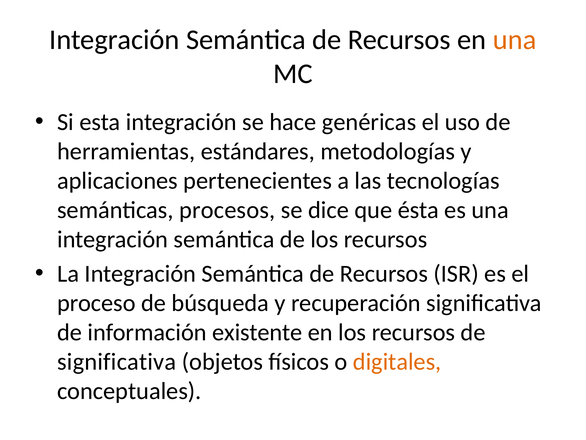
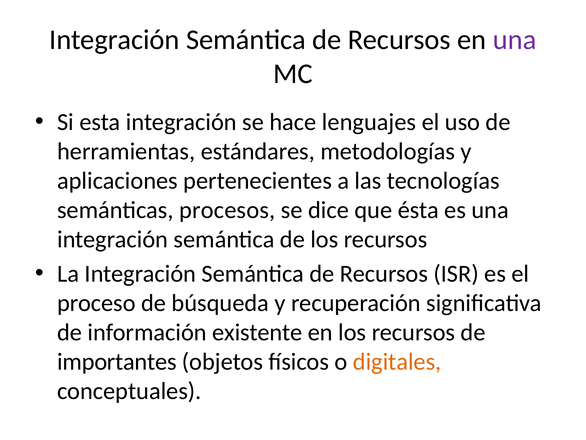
una colour: orange -> purple (515, 40)
genéricas: genéricas -> lenguajes (369, 122)
significativa: significativa -> importantes (117, 361)
